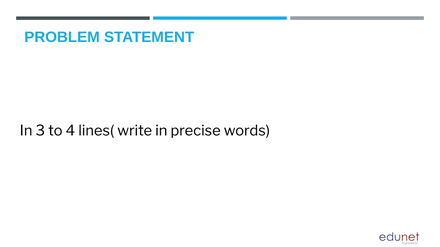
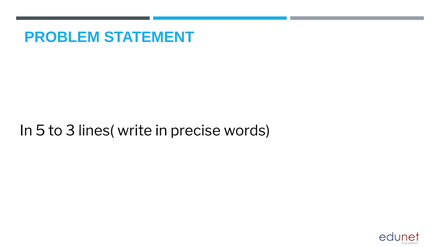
3: 3 -> 5 (40, 131)
4: 4 -> 3 (70, 131)
